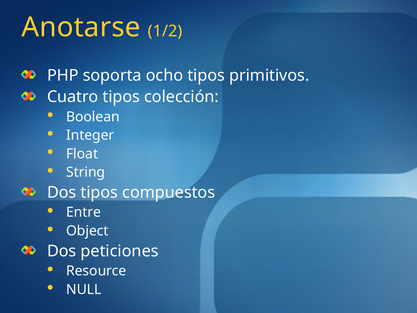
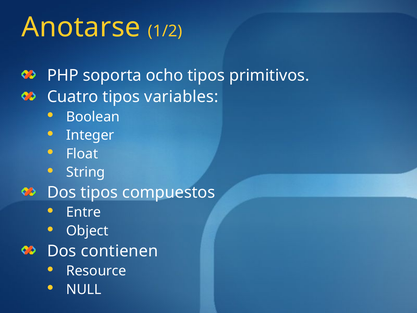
colección: colección -> variables (181, 97)
peticiones: peticiones -> contienen (120, 251)
